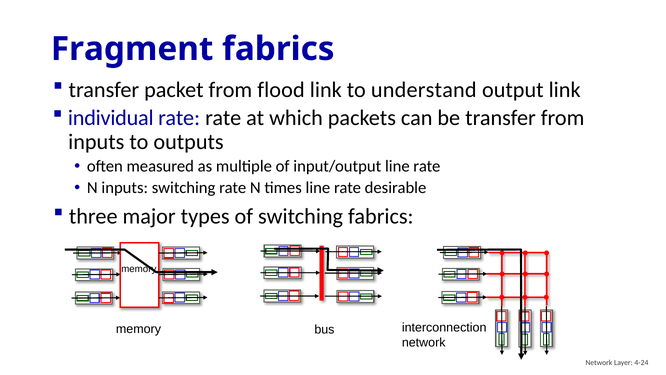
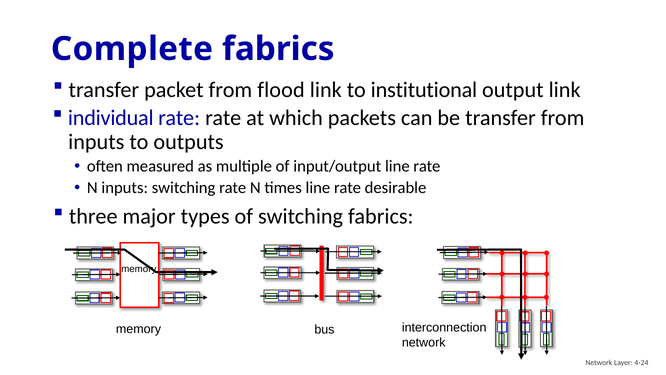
Fragment: Fragment -> Complete (132, 49)
understand: understand -> institutional (424, 90)
